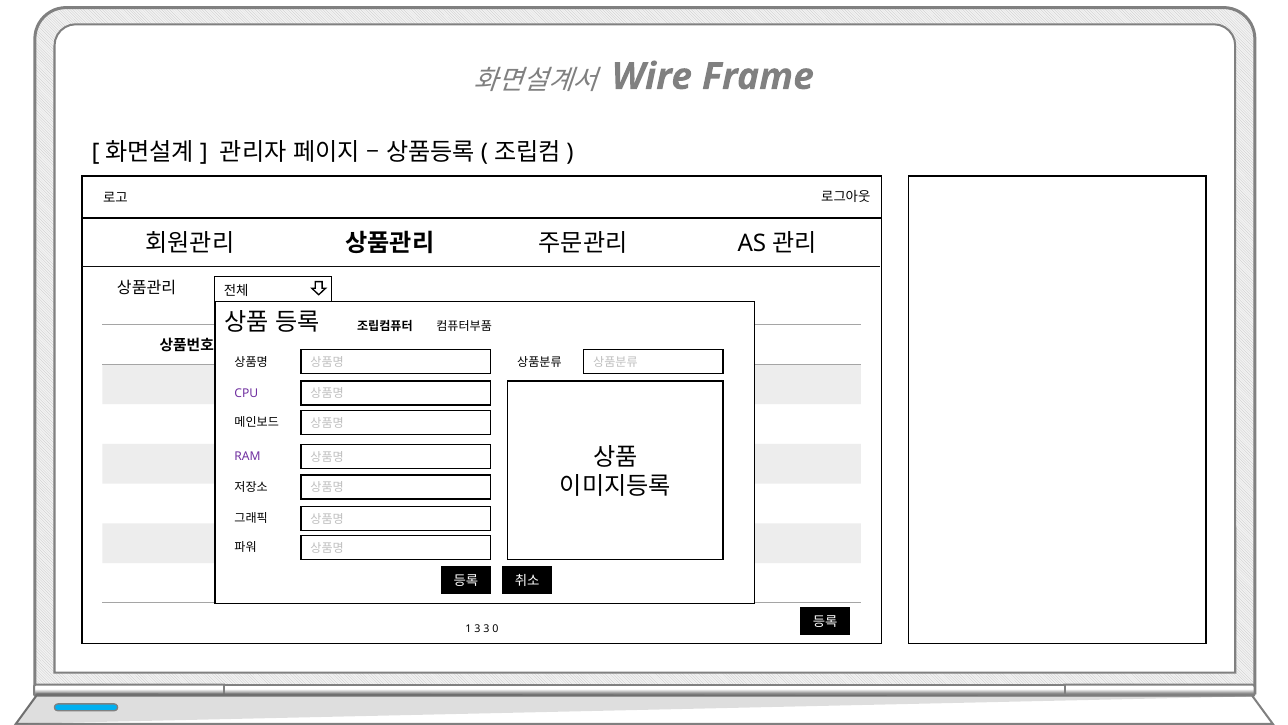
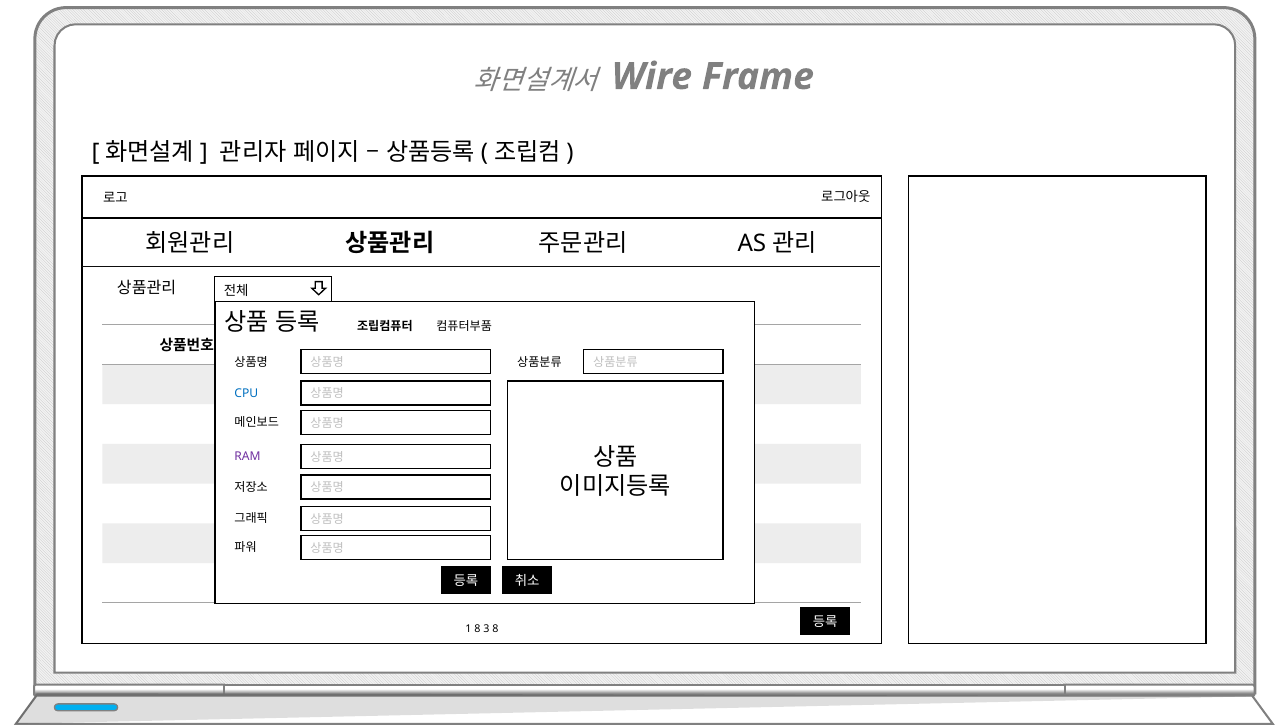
CPU colour: purple -> blue (246, 393)
1 3: 3 -> 8 (477, 628)
3 0: 0 -> 8 (495, 628)
